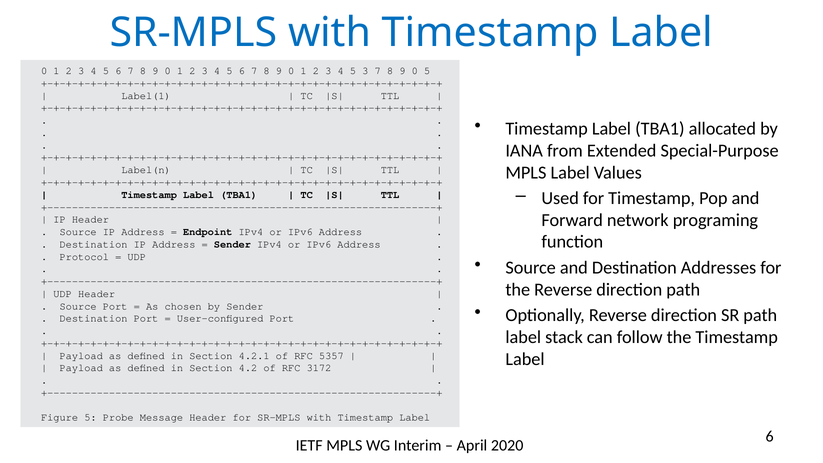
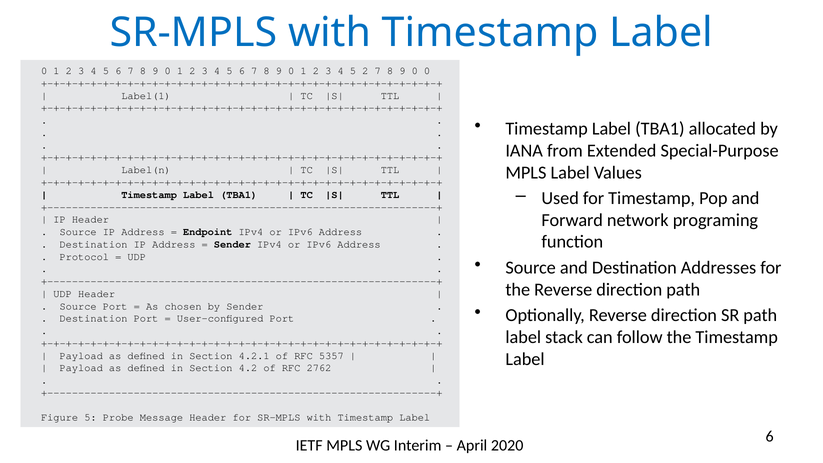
5 3: 3 -> 2 (365, 71)
0 5: 5 -> 0 (427, 71)
3172: 3172 -> 2762 (319, 368)
